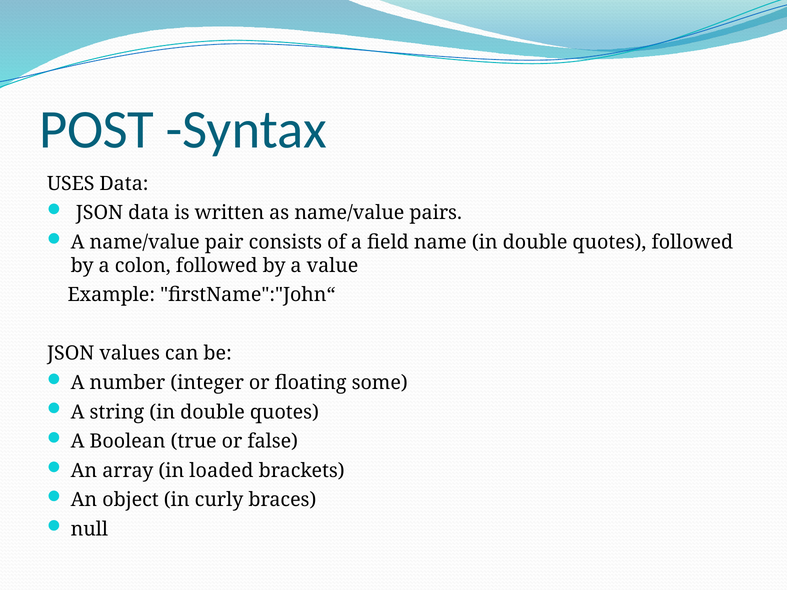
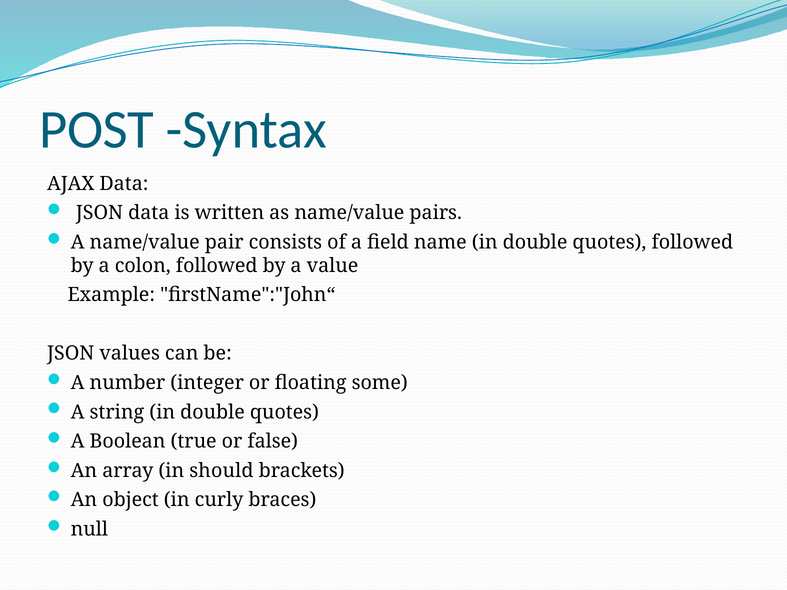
USES: USES -> AJAX (71, 184)
loaded: loaded -> should (221, 471)
